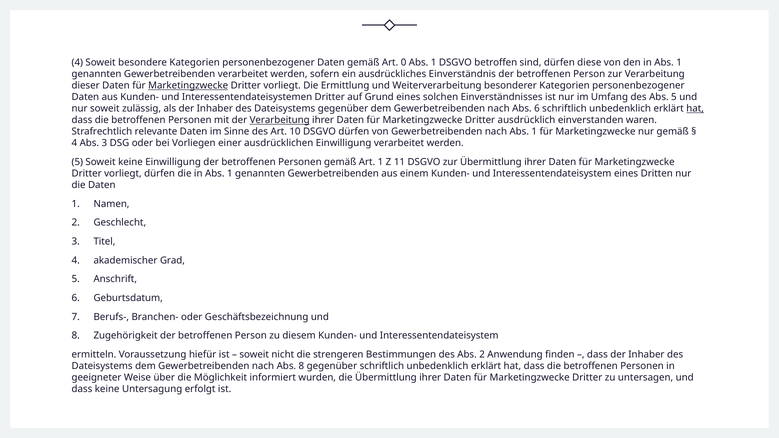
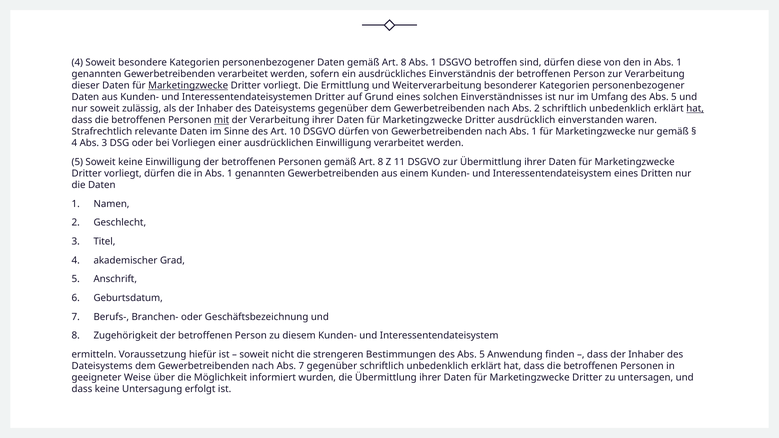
Daten gemäß Art 0: 0 -> 8 (404, 62)
Abs 6: 6 -> 2 (537, 109)
mit underline: none -> present (222, 120)
Verarbeitung underline: present -> none (280, 120)
Personen gemäß Art 1: 1 -> 8 (380, 162)
Bestimmungen des Abs 2: 2 -> 5 (482, 355)
Abs 8: 8 -> 7 (301, 366)
